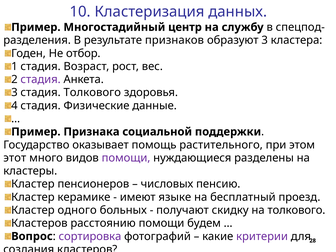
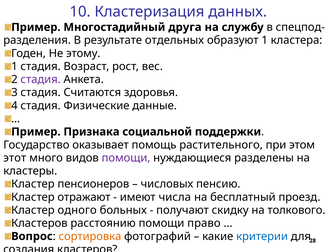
центр: центр -> друга (185, 27)
признаков: признаков -> отдельных (174, 40)
образуют 3: 3 -> 1 (265, 40)
отбор: отбор -> этому (83, 53)
стадия Толкового: Толкового -> Считаются (92, 93)
керамике: керамике -> отражают (84, 197)
языке: языке -> числа (175, 197)
будем: будем -> право (204, 223)
сортировка colour: purple -> orange (90, 236)
критерии colour: purple -> blue (262, 236)
